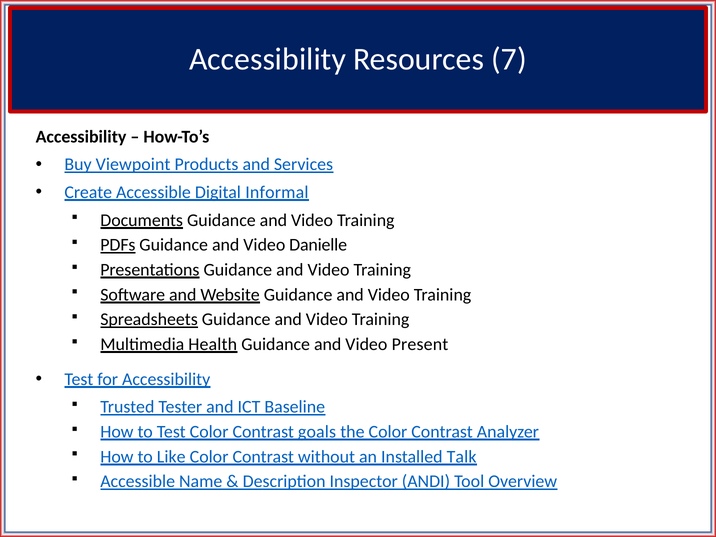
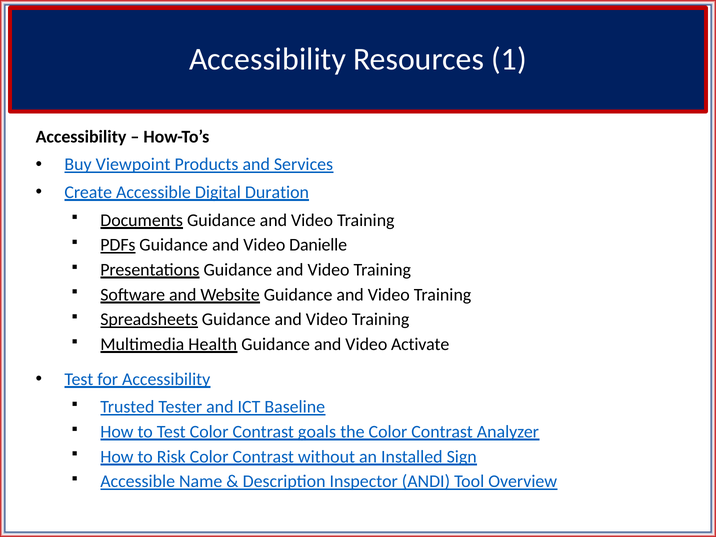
7: 7 -> 1 (509, 59)
Informal: Informal -> Duration (277, 192)
Present: Present -> Activate (420, 344)
Like: Like -> Risk (171, 457)
Talk: Talk -> Sign (462, 457)
